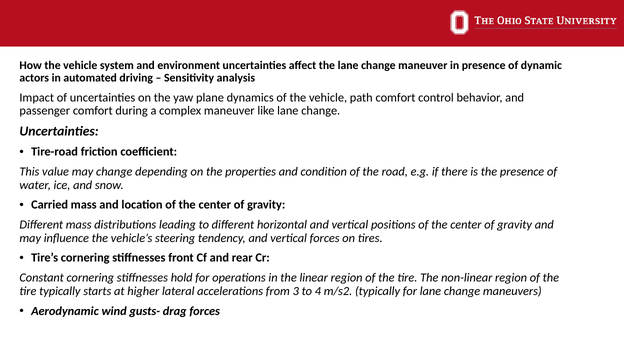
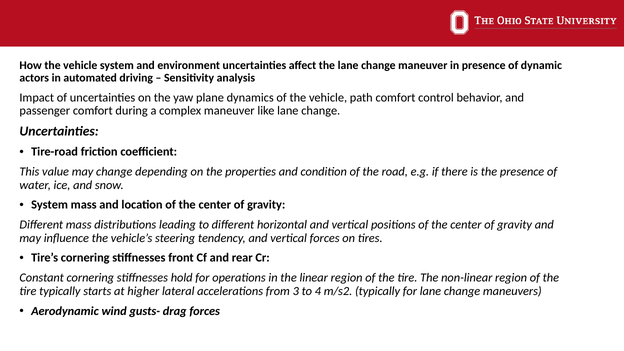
Carried: Carried -> System (50, 205)
